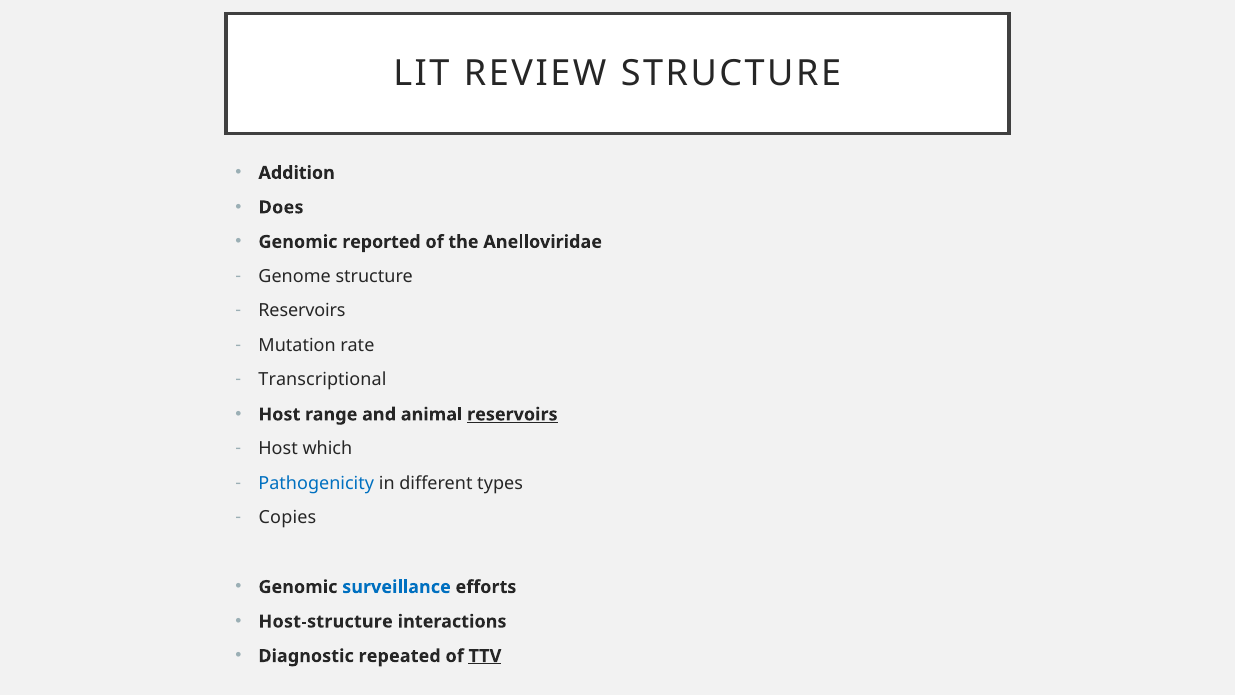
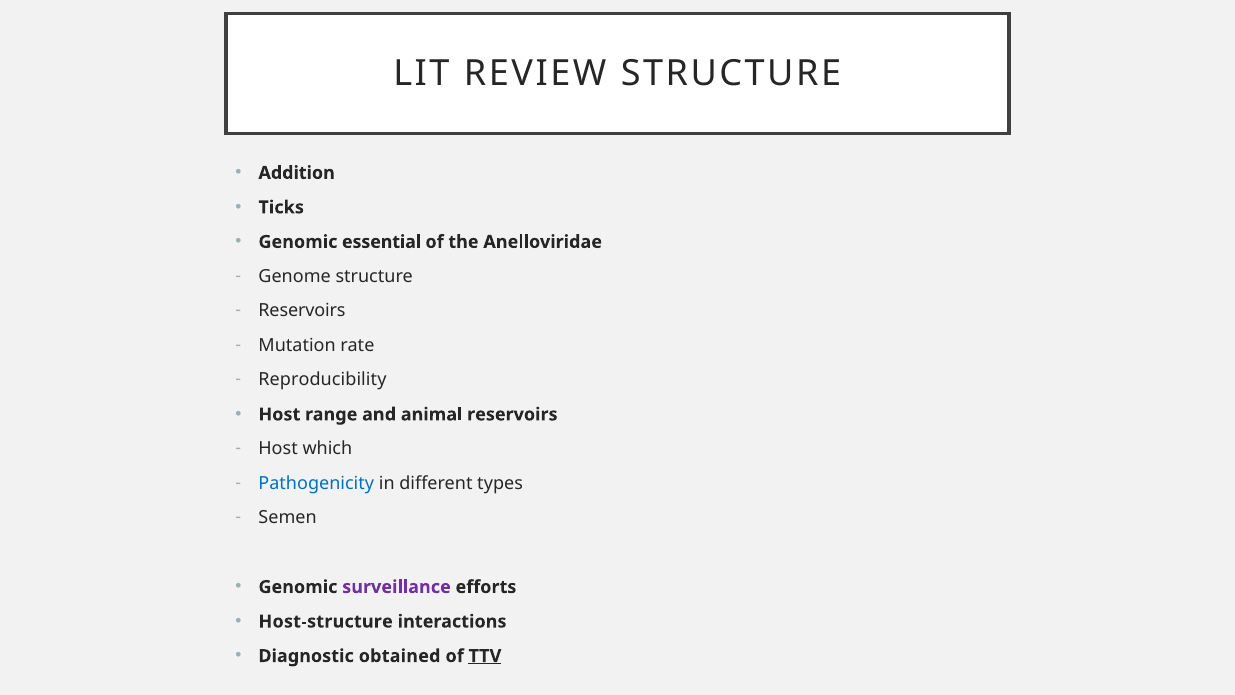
Does: Does -> Ticks (281, 207)
reported: reported -> essential (381, 242)
Transcriptional: Transcriptional -> Reproducibility (322, 380)
reservoirs underline: present -> none (512, 414)
Copies: Copies -> Semen (288, 518)
surveillance colour: blue -> purple (396, 587)
repeated: repeated -> obtained (400, 656)
